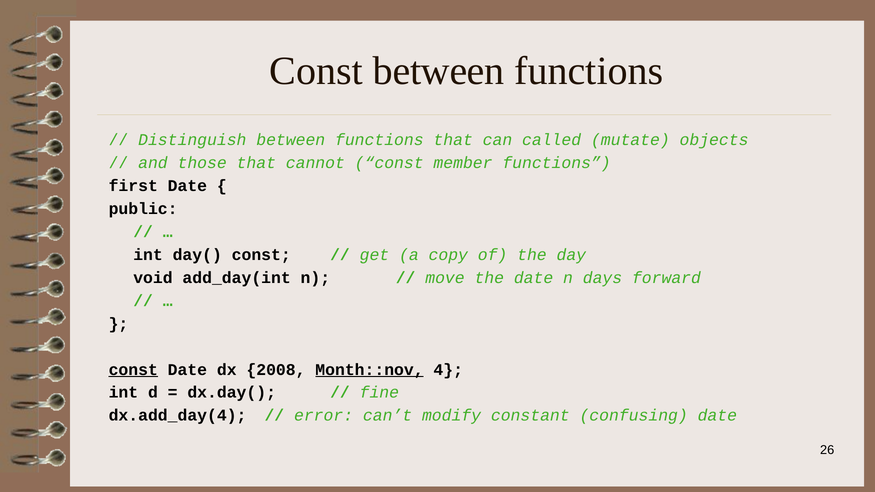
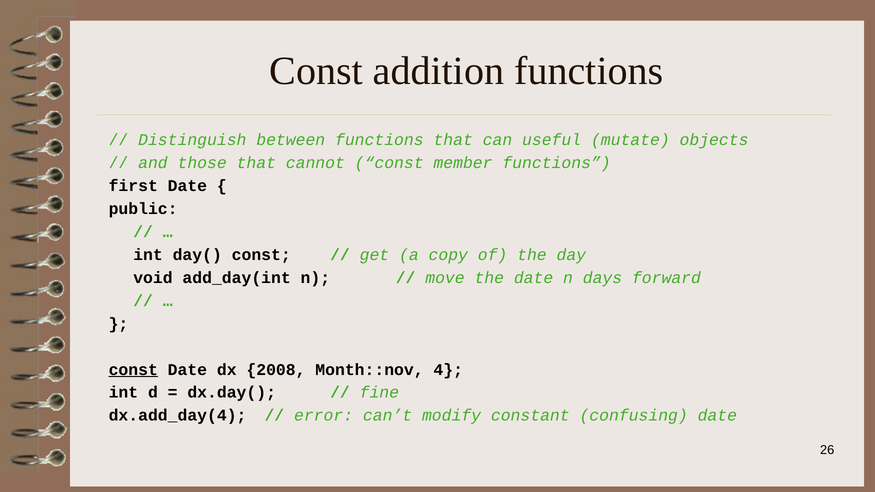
Const between: between -> addition (439, 71)
called: called -> useful (552, 140)
Month::nov underline: present -> none (369, 370)
